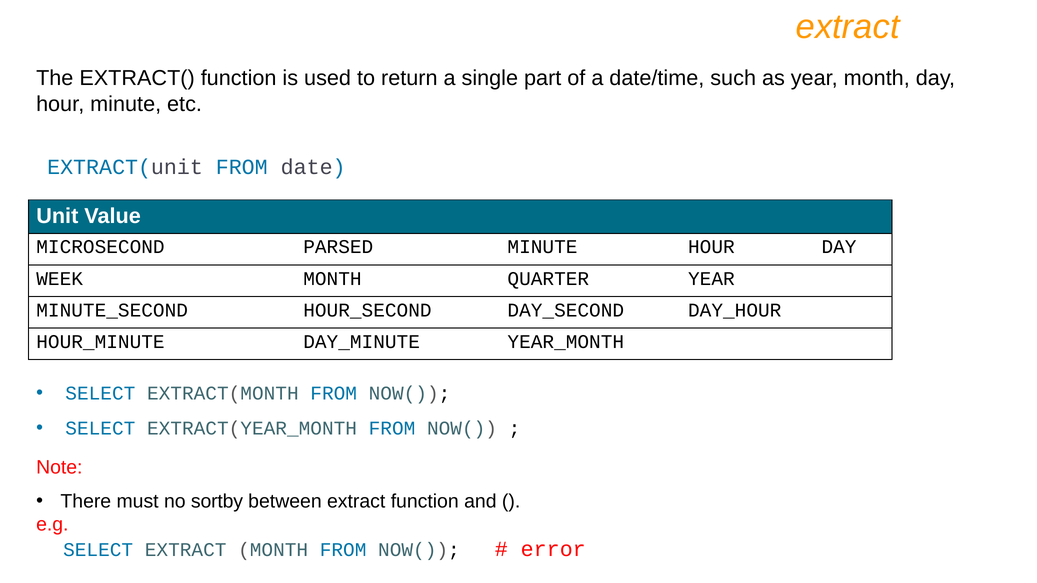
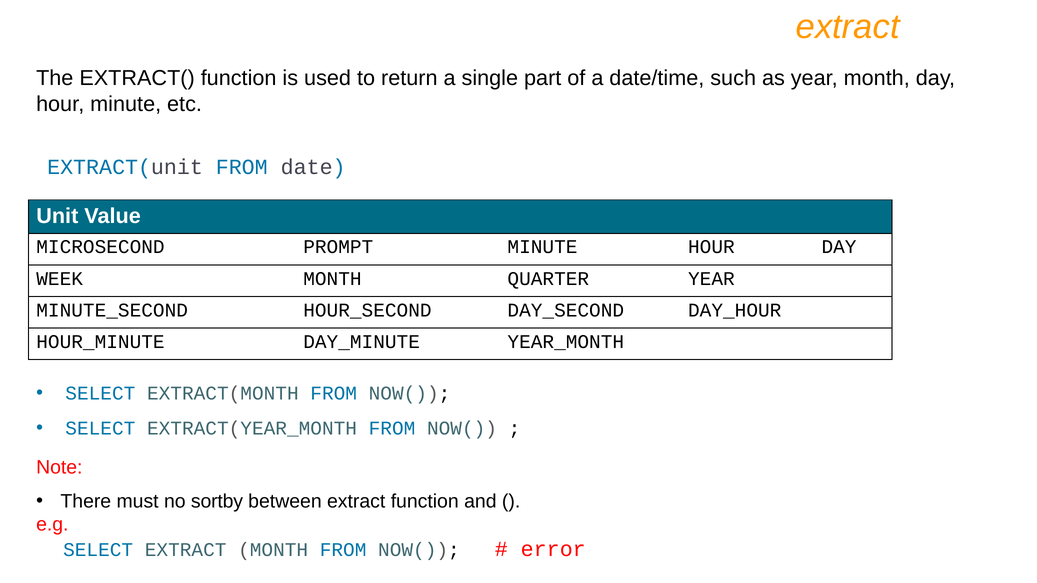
PARSED: PARSED -> PROMPT (338, 247)
